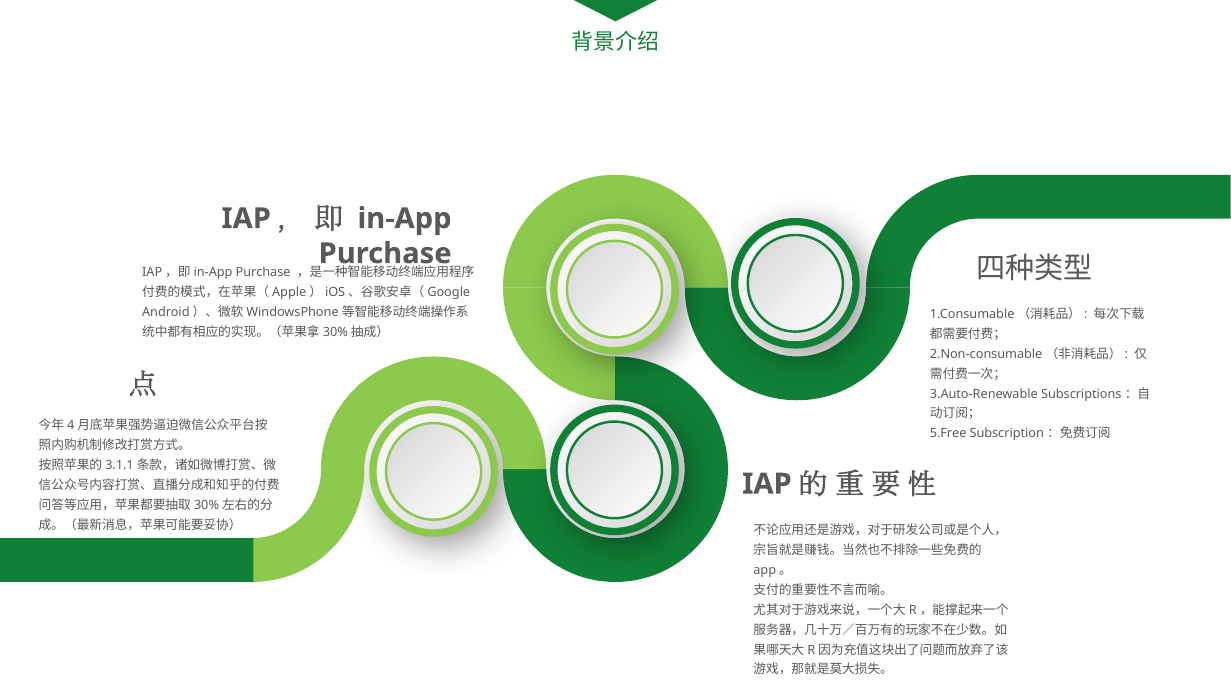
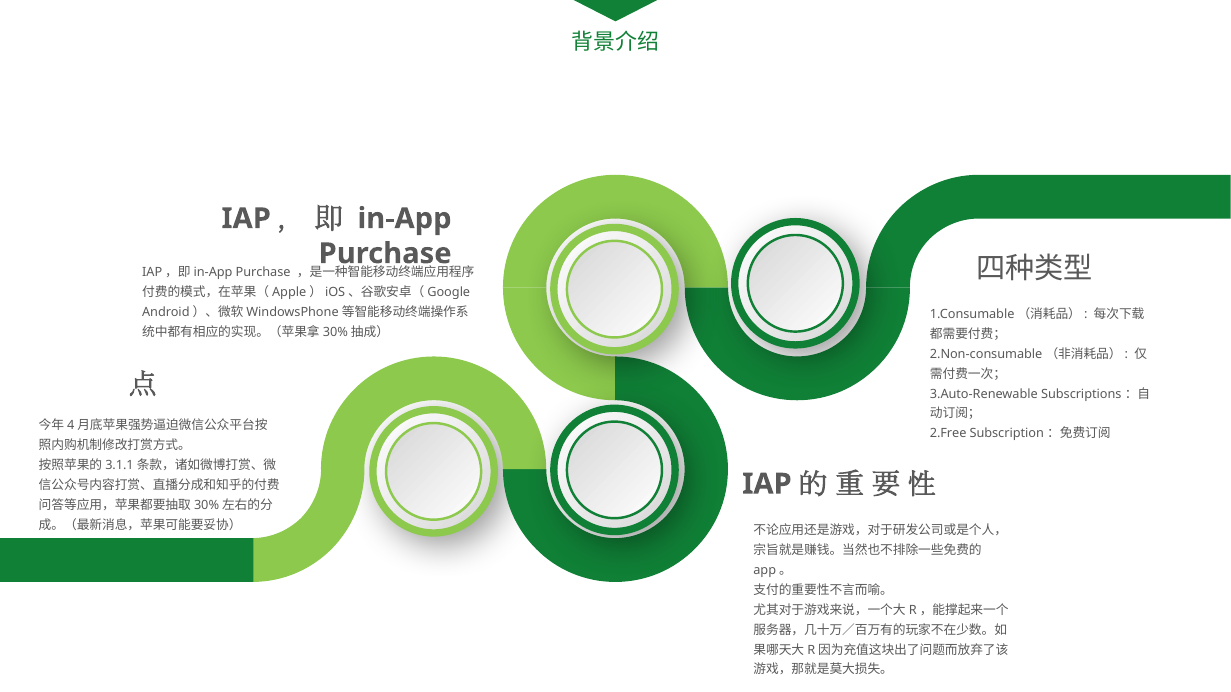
5.Free: 5.Free -> 2.Free (948, 434)
